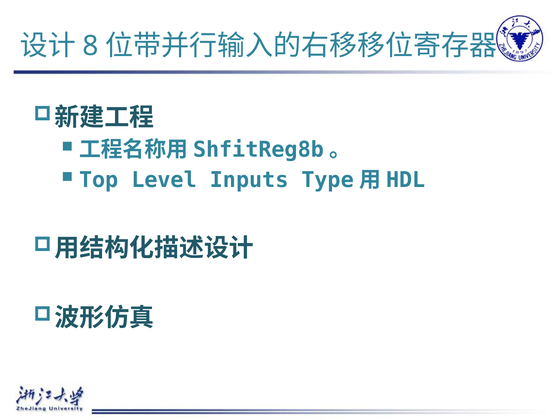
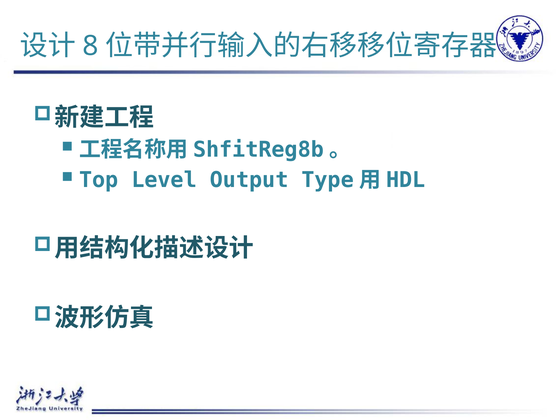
Inputs: Inputs -> Output (249, 180)
